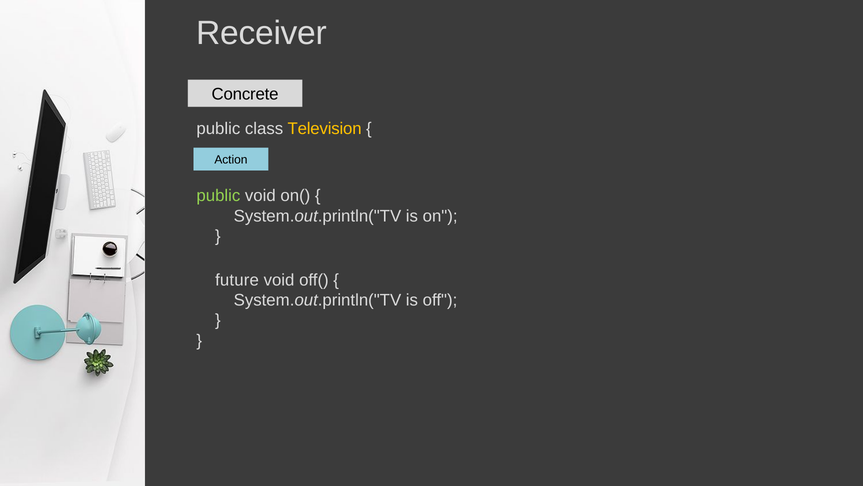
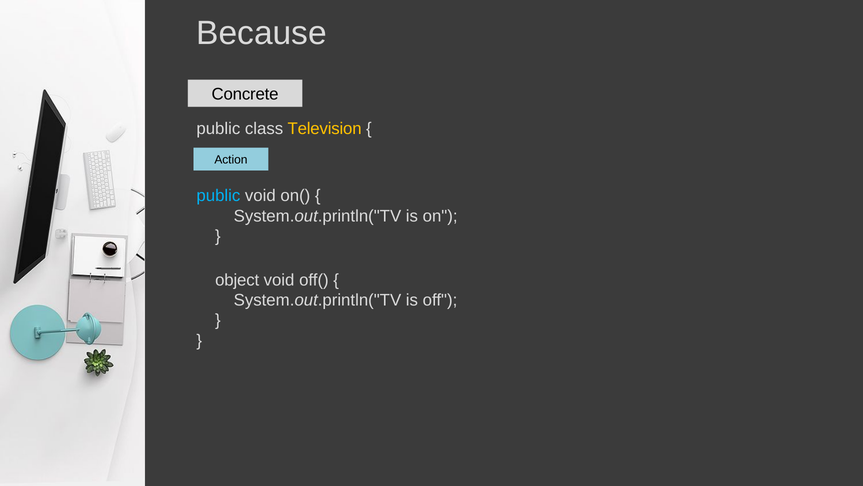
Receiver: Receiver -> Because (262, 33)
public colour: light green -> light blue (218, 196)
future: future -> object (237, 280)
